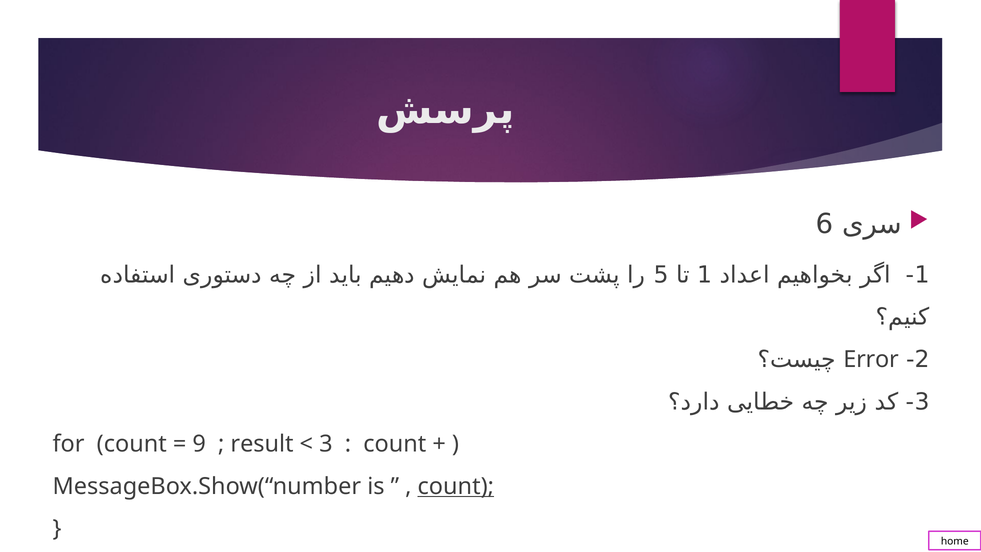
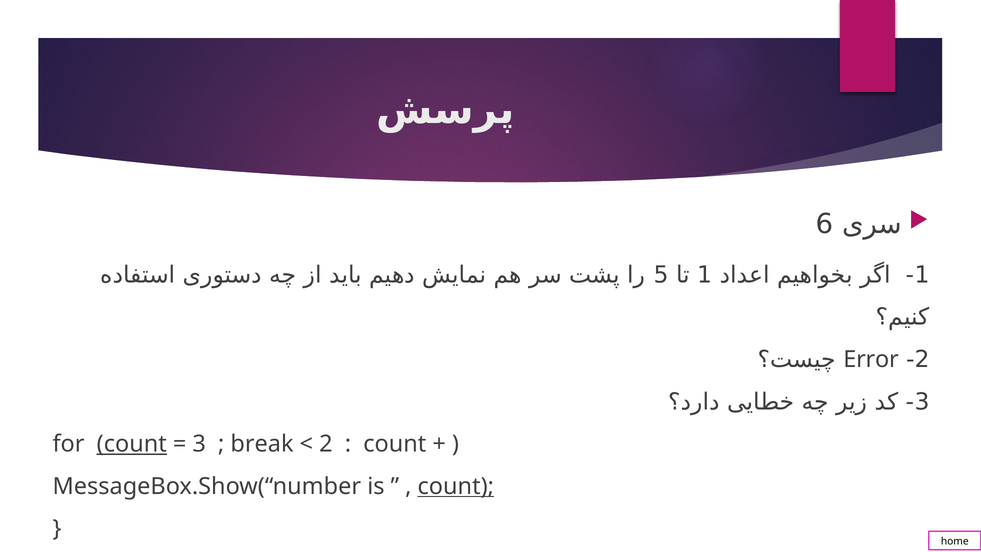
count underline: none -> present (132, 444)
9: 9 -> 3 (199, 444)
result: result -> break (262, 444)
3: 3 -> 2 (326, 444)
